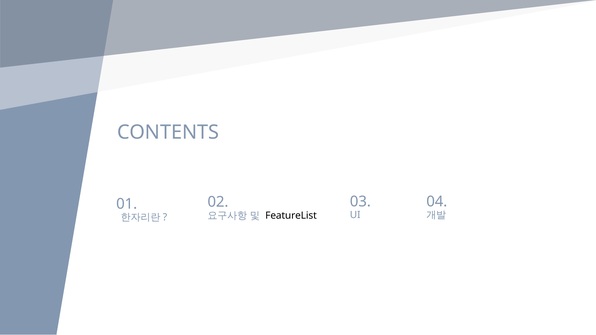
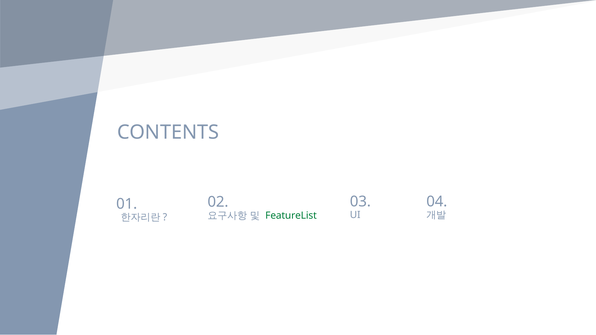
FeatureList colour: black -> green (291, 216)
